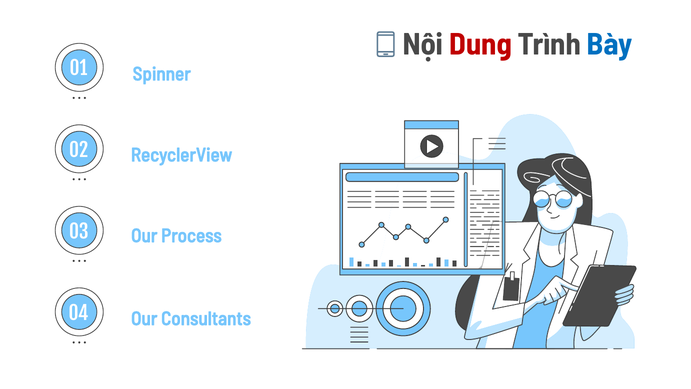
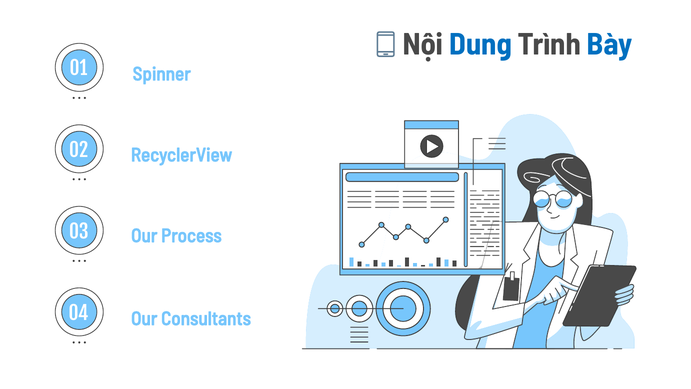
Dung colour: red -> blue (481, 45)
